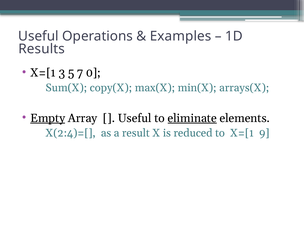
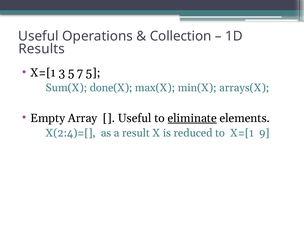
Examples: Examples -> Collection (181, 36)
7 0: 0 -> 5 (93, 73)
copy(X: copy(X -> done(X (111, 88)
Empty underline: present -> none (48, 118)
